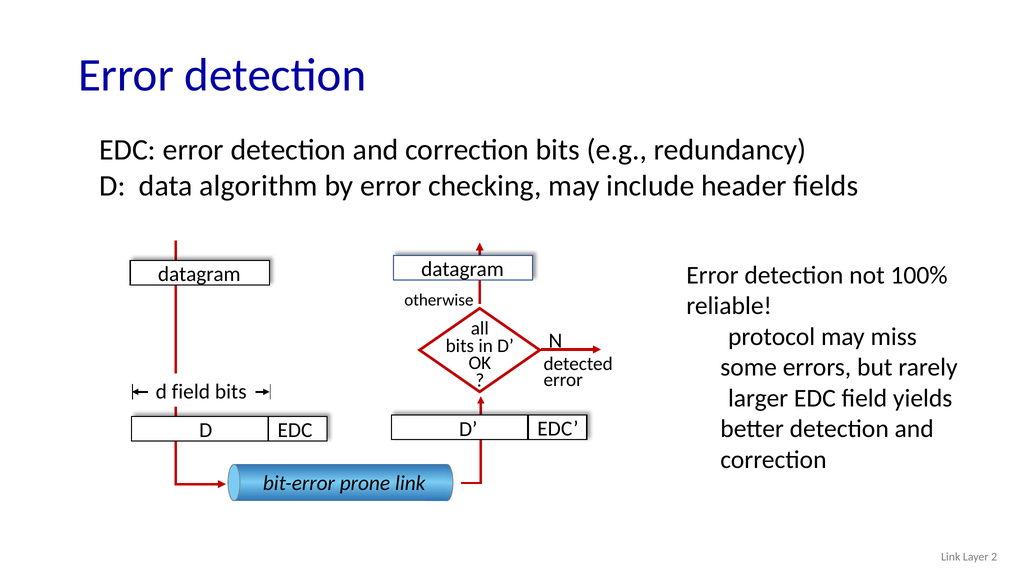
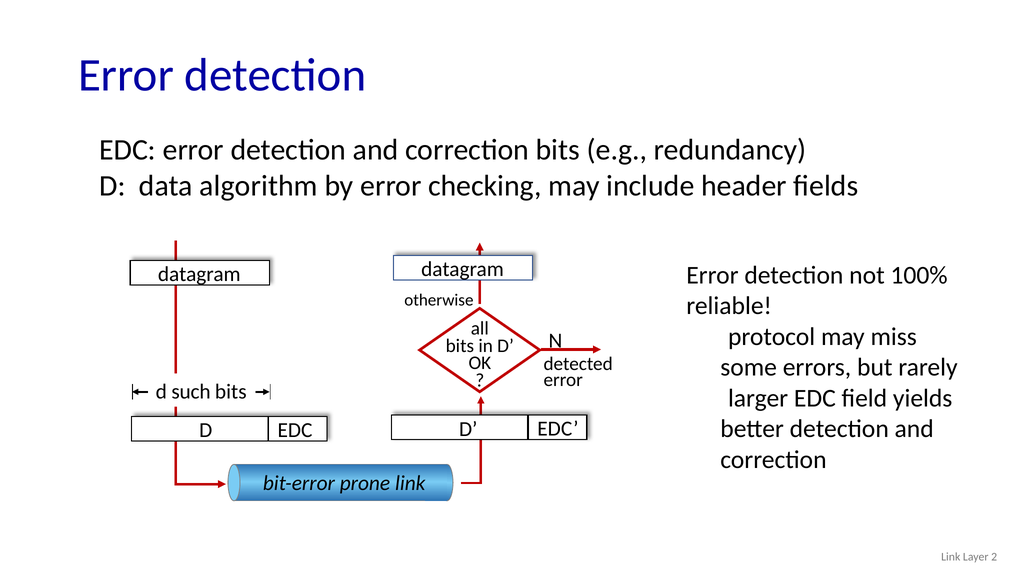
d field: field -> such (191, 392)
